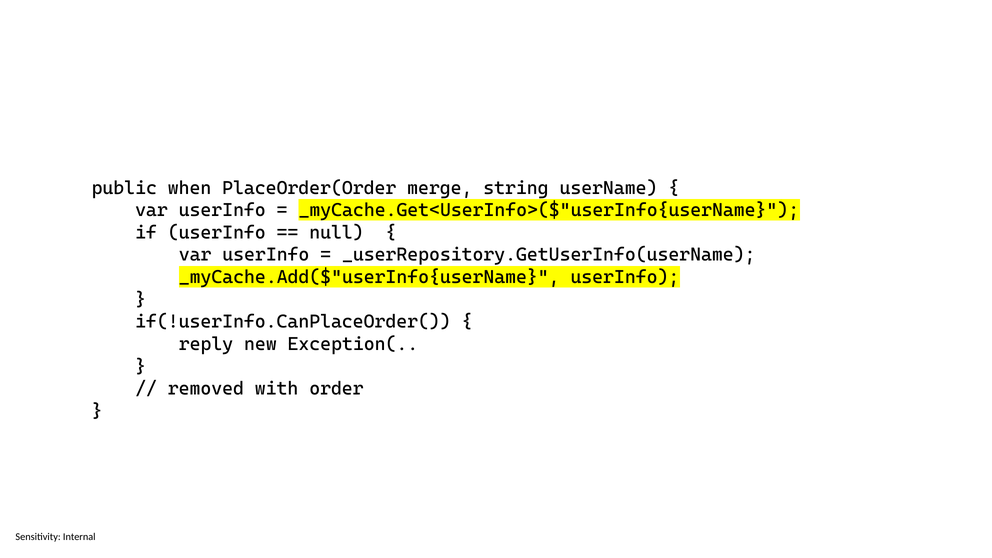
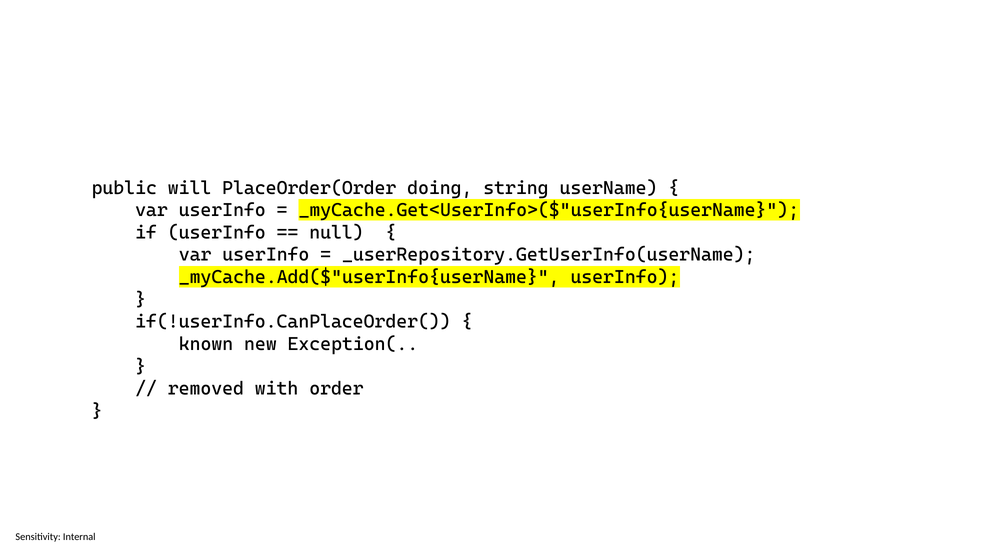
when: when -> will (190, 188)
merge: merge -> doing (440, 188)
reply: reply -> known (206, 344)
